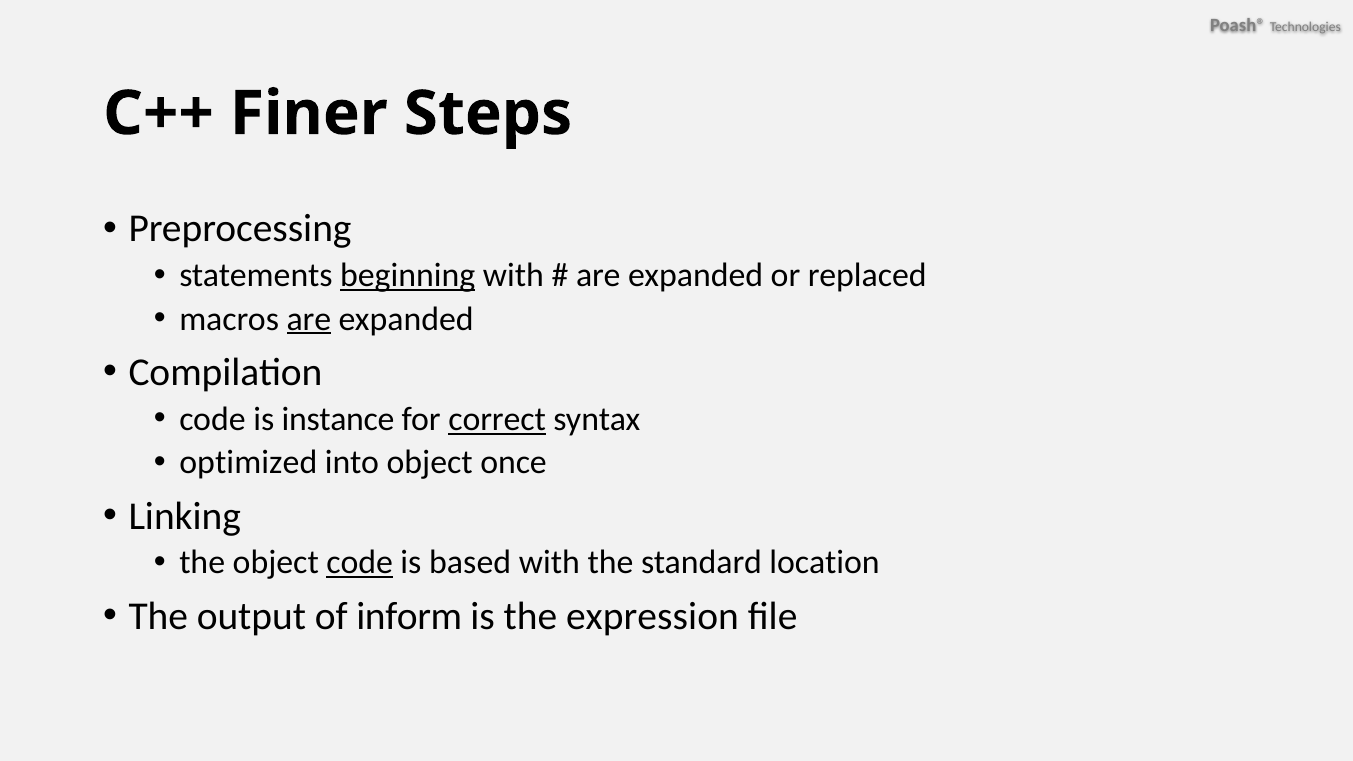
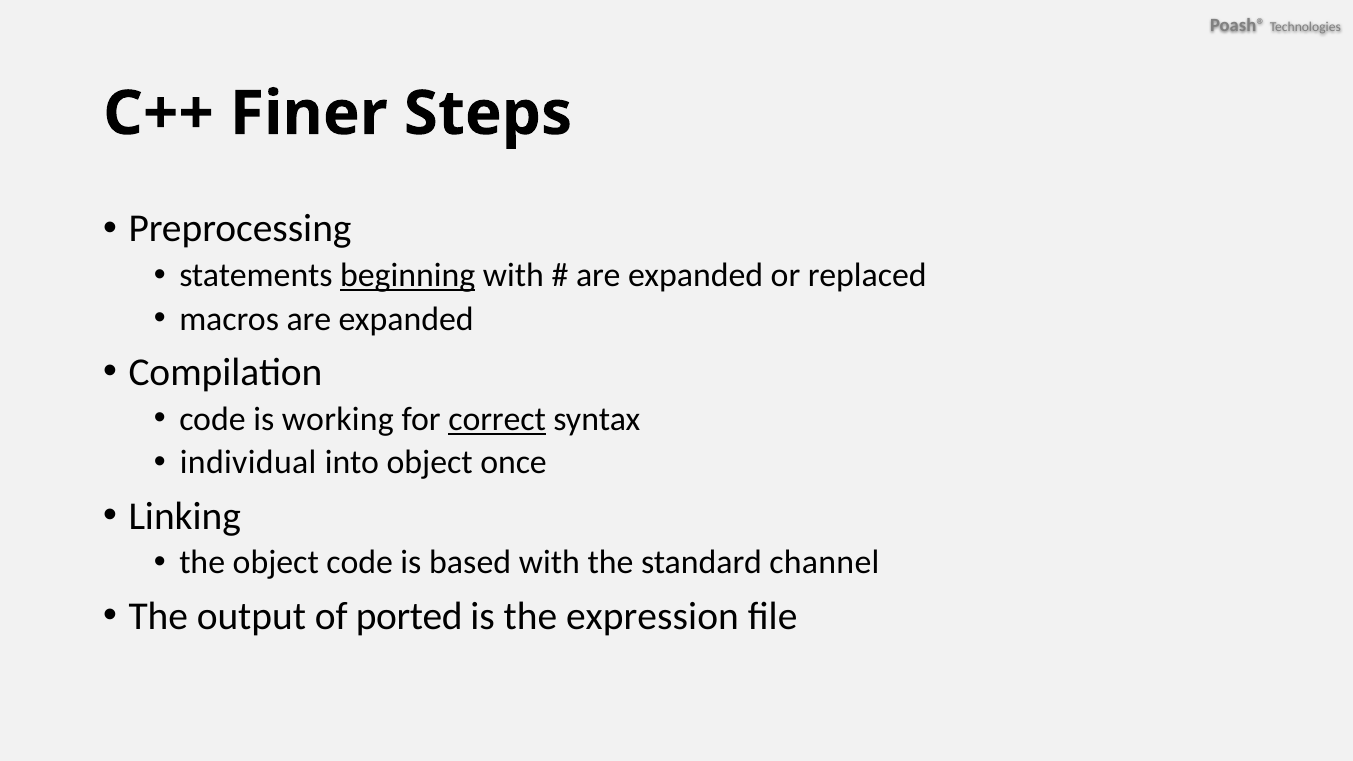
are underline: present -> none (309, 319)
instance: instance -> working (338, 419)
optimized: optimized -> individual (248, 463)
code underline: present -> none (360, 563)
location: location -> channel (824, 563)
inform: inform -> ported (409, 616)
